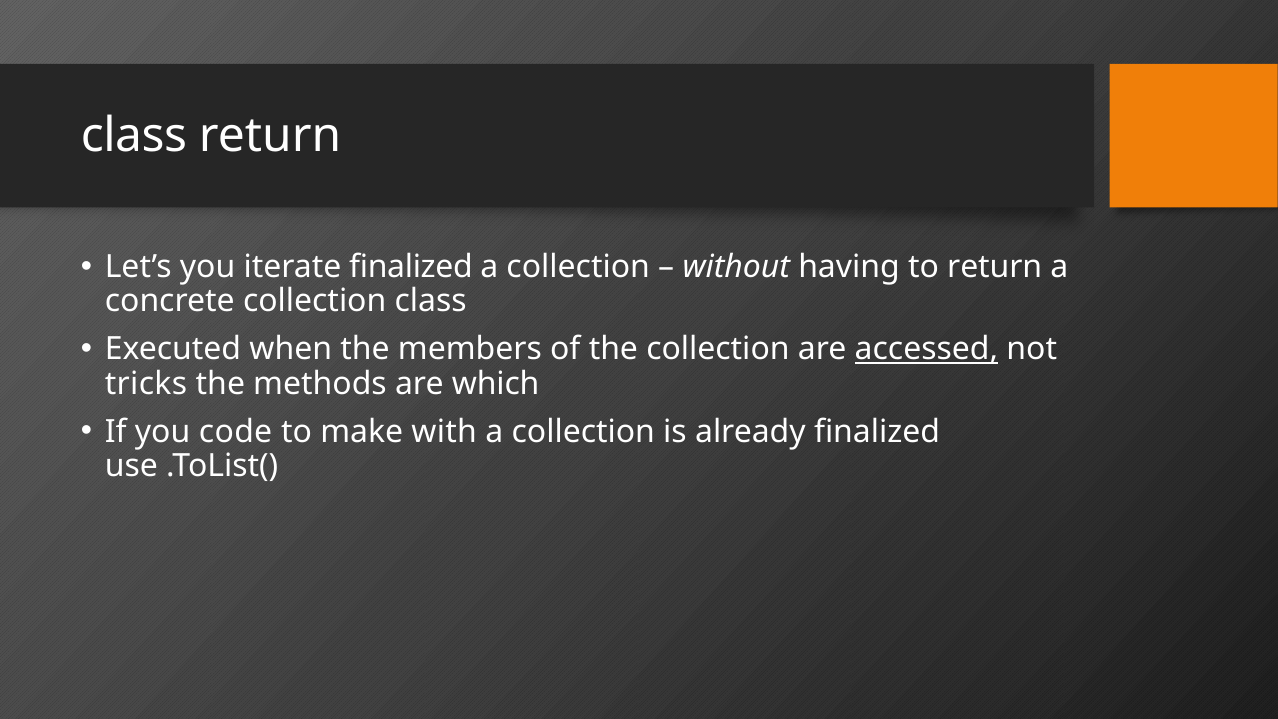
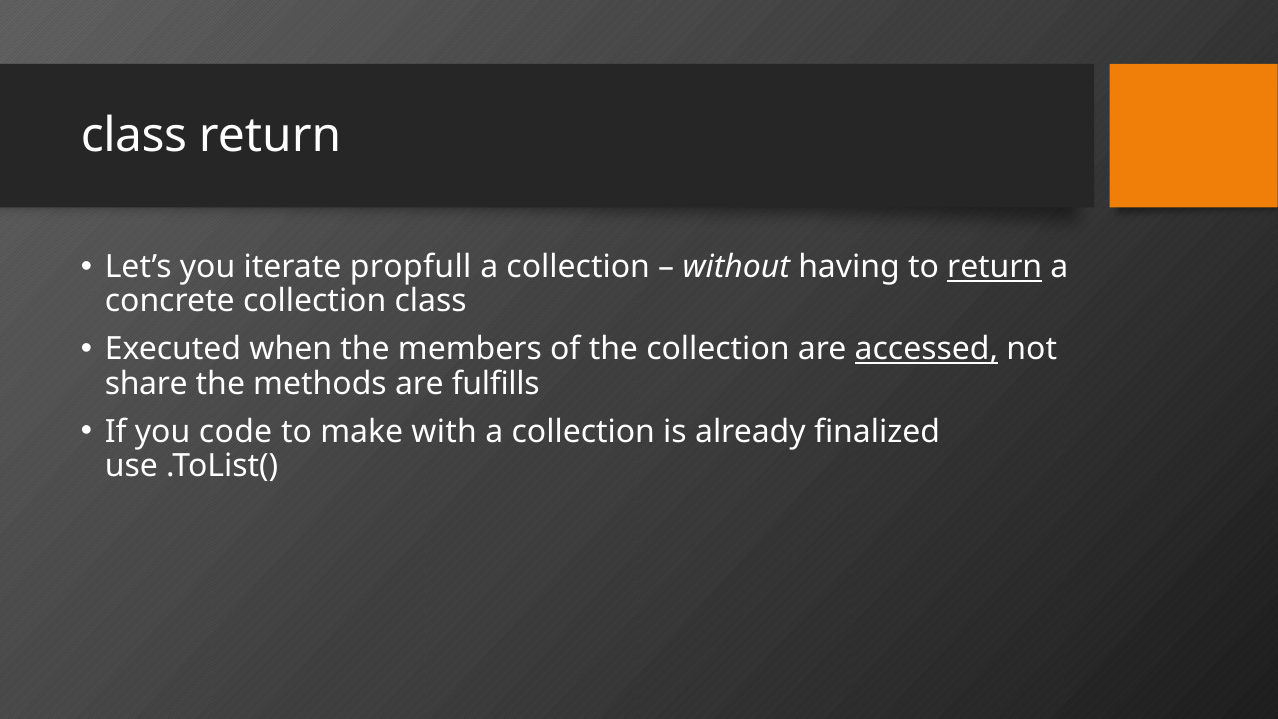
iterate finalized: finalized -> propfull (411, 267)
return underline: none -> present (995, 267)
tricks: tricks -> share (146, 384)
which: which -> fulfills (496, 384)
